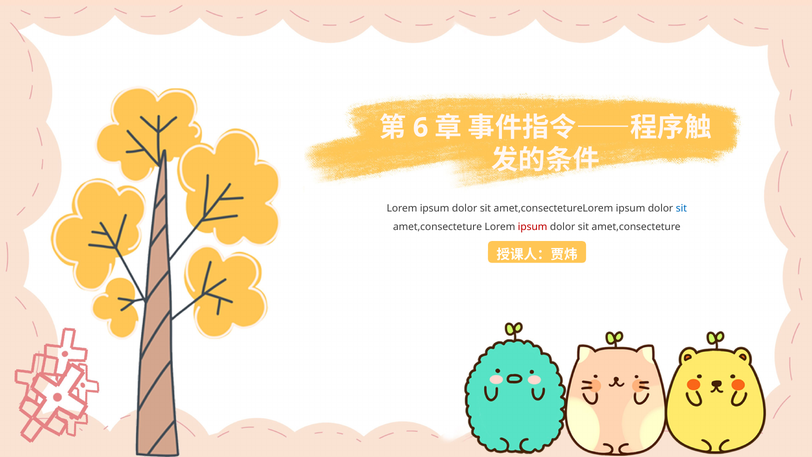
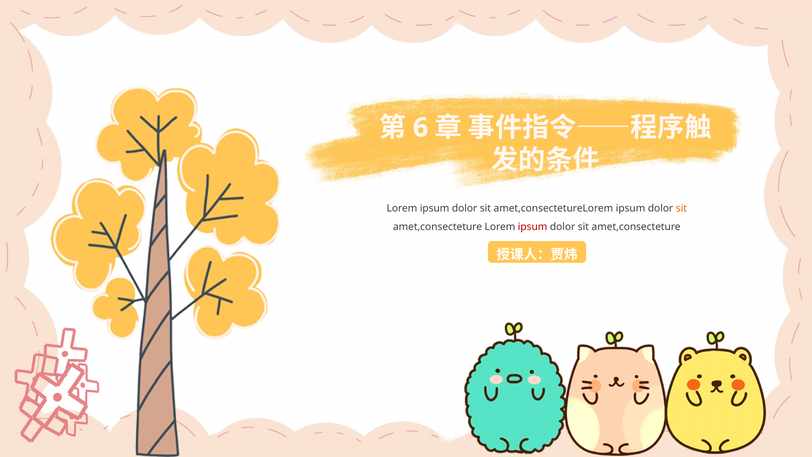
sit colour: blue -> orange (681, 209)
